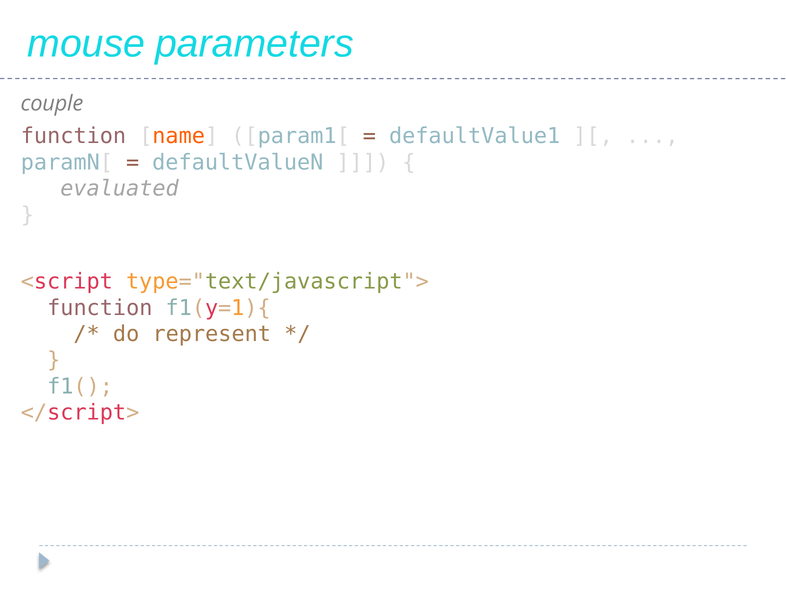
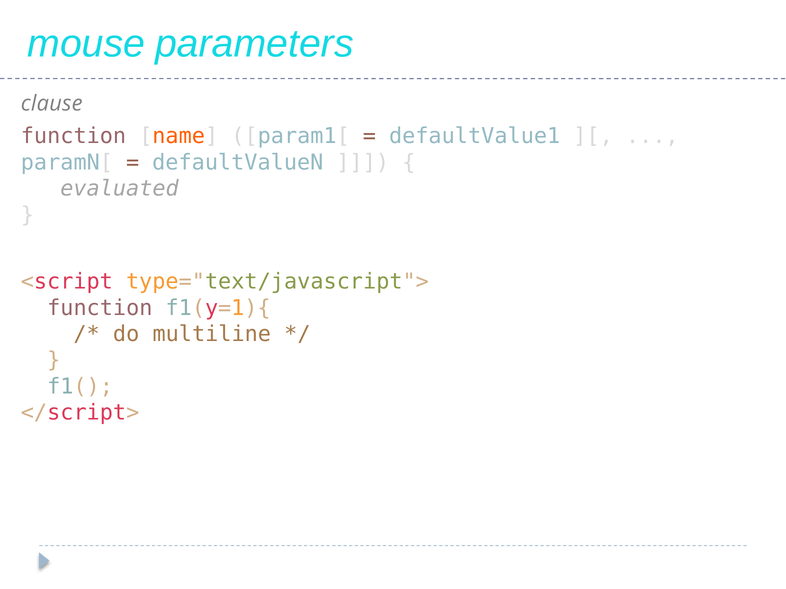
couple: couple -> clause (52, 104)
represent: represent -> multiline (212, 334)
